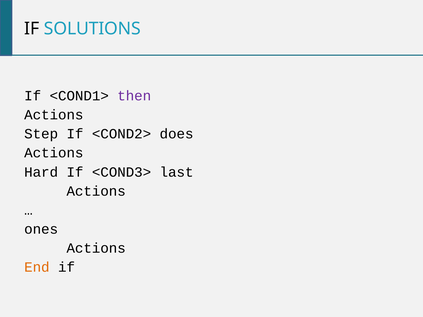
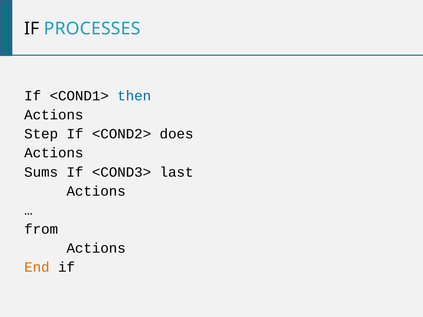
SOLUTIONS: SOLUTIONS -> PROCESSES (92, 29)
then colour: purple -> blue (134, 96)
Hard: Hard -> Sums (41, 172)
ones: ones -> from (41, 229)
